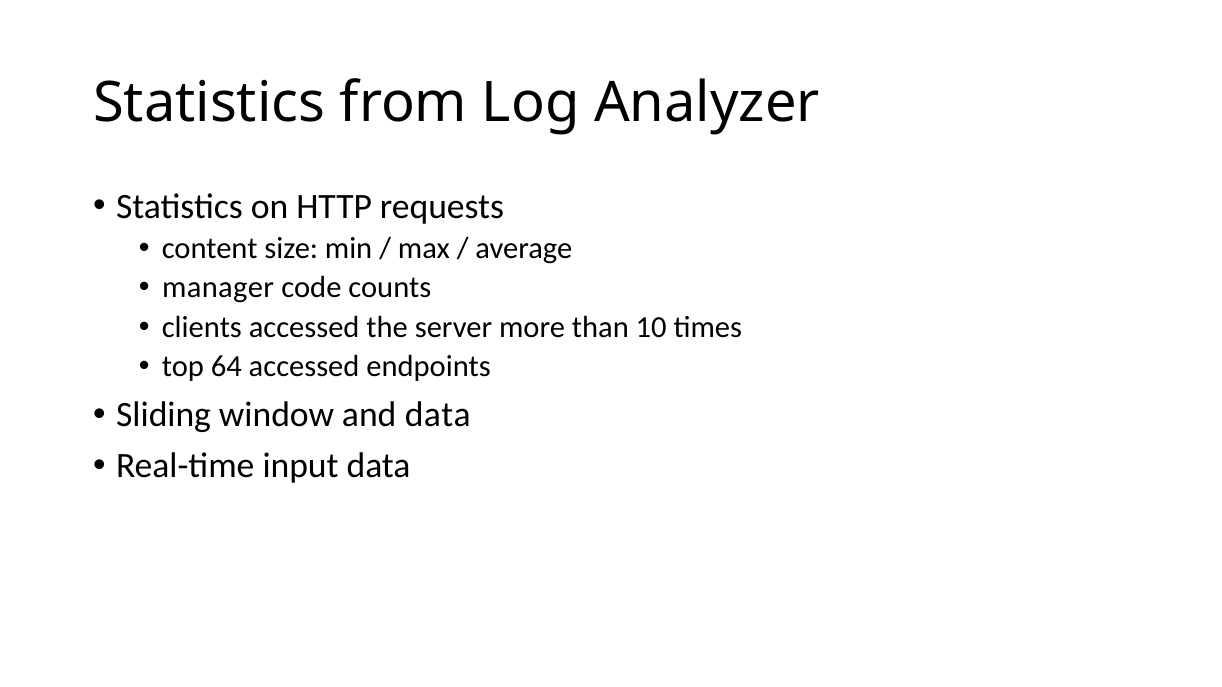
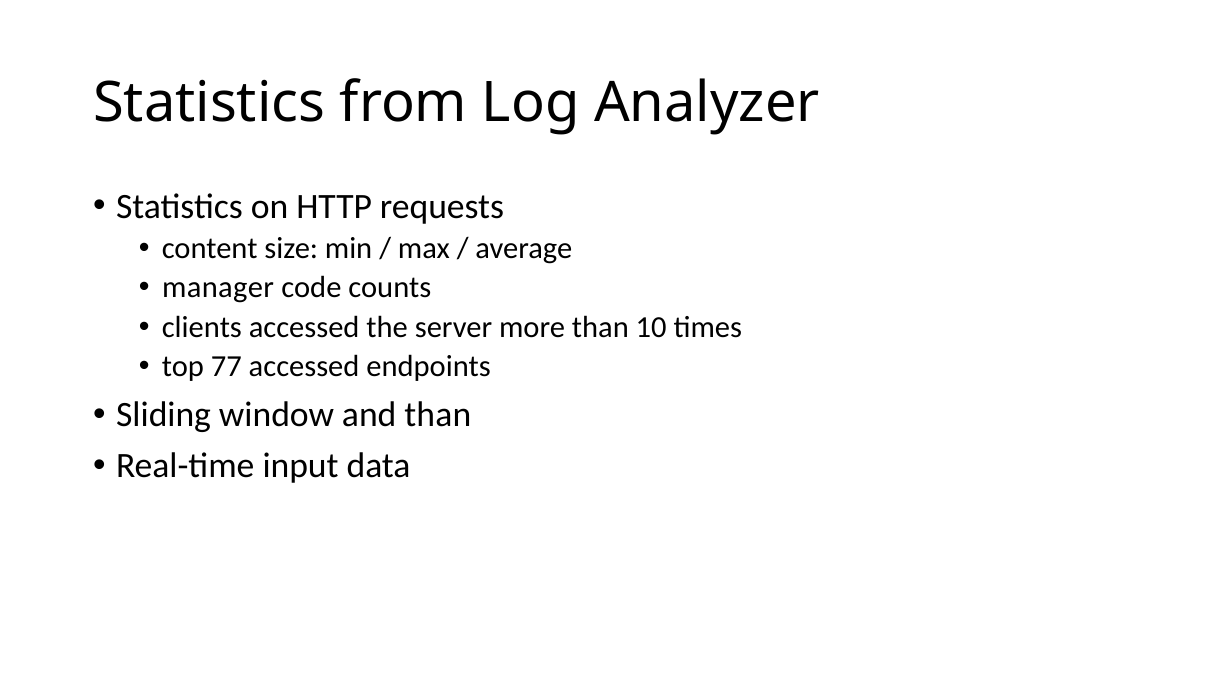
64: 64 -> 77 (226, 367)
and data: data -> than (438, 415)
